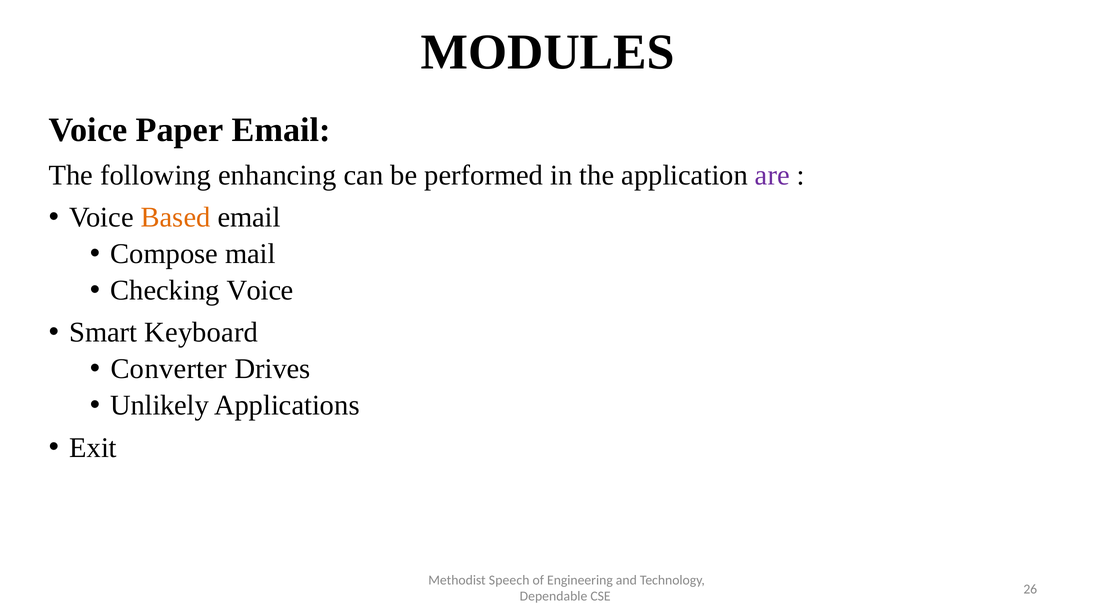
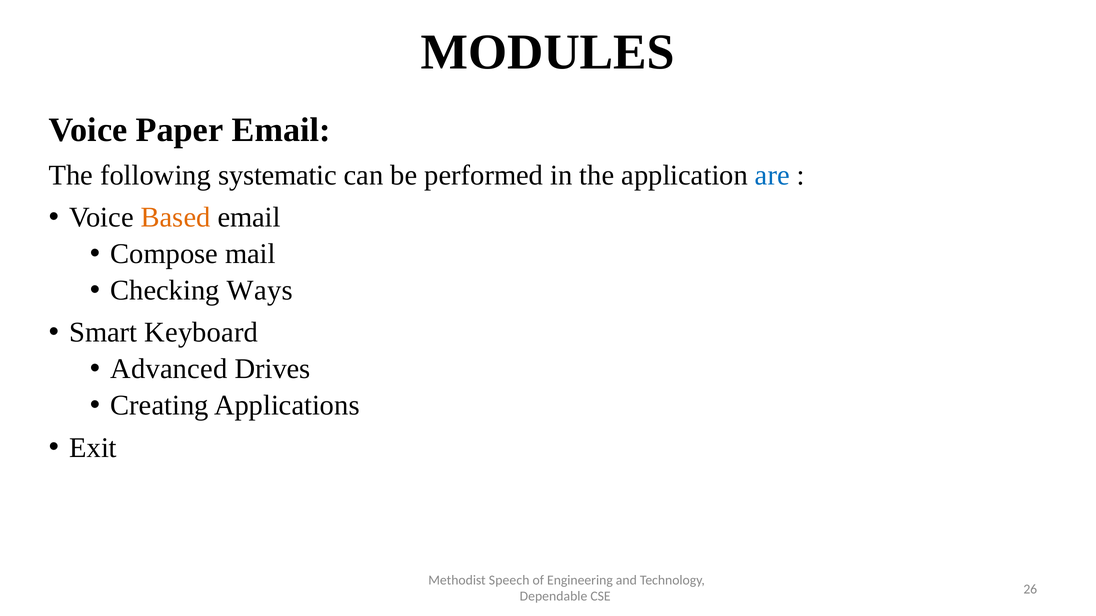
enhancing: enhancing -> systematic (277, 175)
are colour: purple -> blue (772, 175)
Checking Voice: Voice -> Ways (260, 291)
Converter: Converter -> Advanced (169, 369)
Unlikely: Unlikely -> Creating (160, 406)
